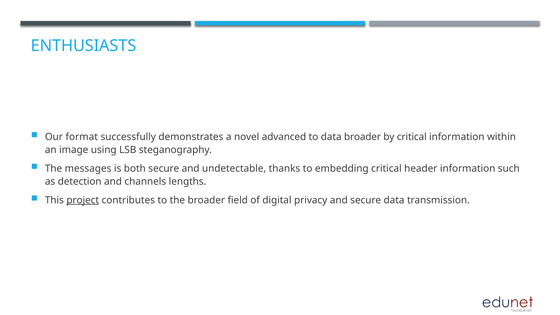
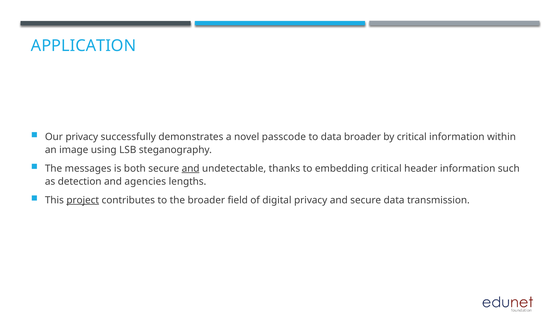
ENTHUSIASTS: ENTHUSIASTS -> APPLICATION (84, 46)
Our format: format -> privacy (82, 137)
advanced: advanced -> passcode (284, 137)
and underline: none -> present (191, 168)
channels: channels -> agencies (145, 182)
